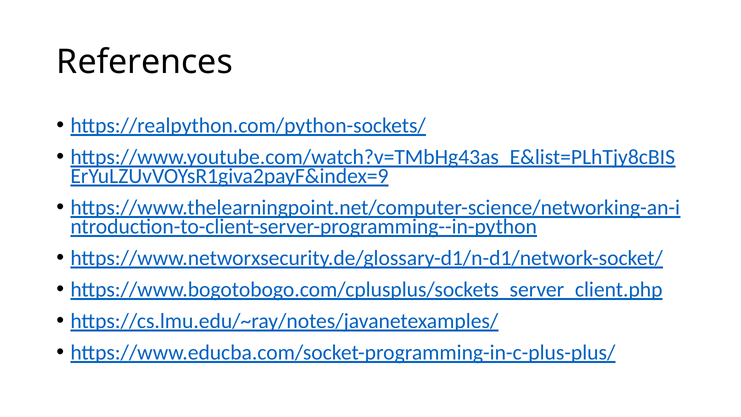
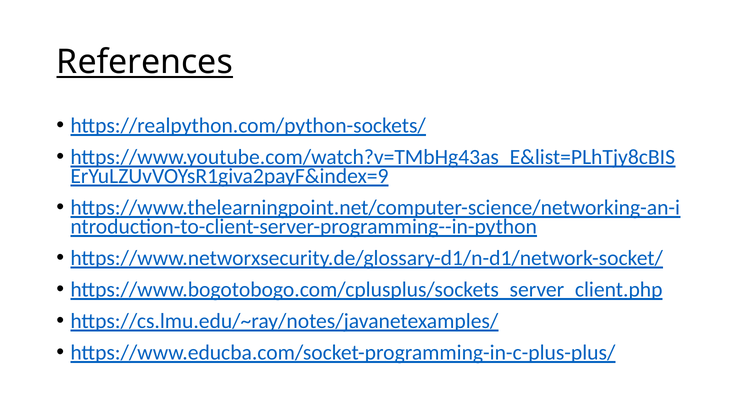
References underline: none -> present (145, 62)
